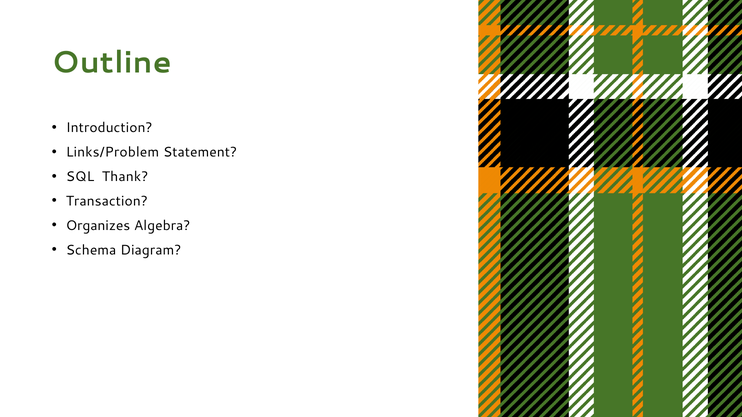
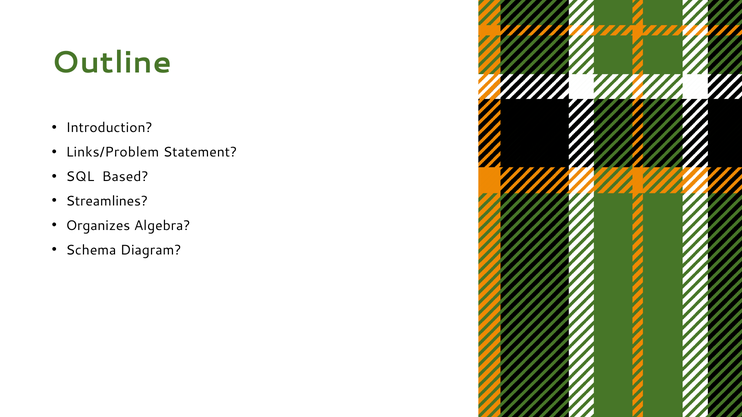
Thank: Thank -> Based (125, 177)
Transaction: Transaction -> Streamlines (107, 201)
